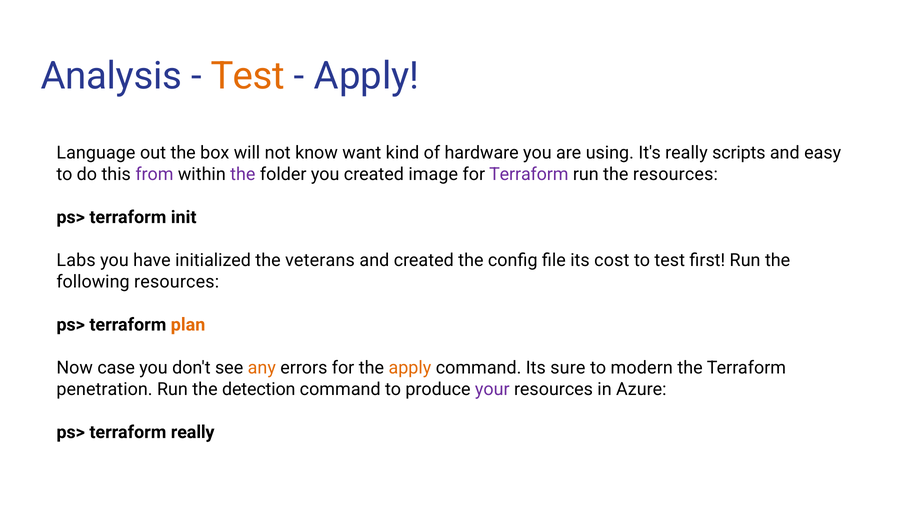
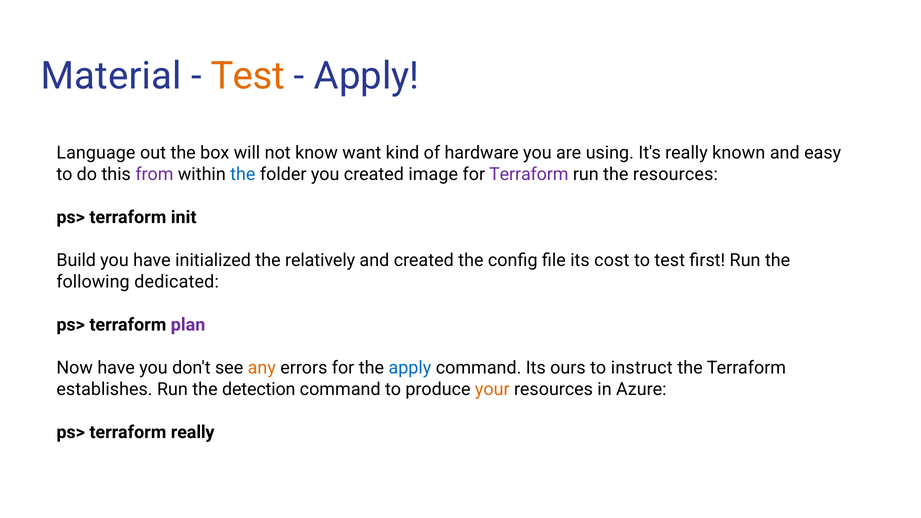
Analysis: Analysis -> Material (111, 76)
scripts: scripts -> known (739, 153)
the colour: purple -> blue (243, 174)
Labs: Labs -> Build (76, 260)
veterans: veterans -> relatively (320, 260)
following resources: resources -> dedicated (177, 282)
plan colour: orange -> purple (188, 325)
Now case: case -> have (116, 368)
apply colour: orange -> blue (410, 368)
sure: sure -> ours (568, 368)
modern: modern -> instruct (642, 368)
penetration: penetration -> establishes (105, 389)
your colour: purple -> orange (492, 389)
